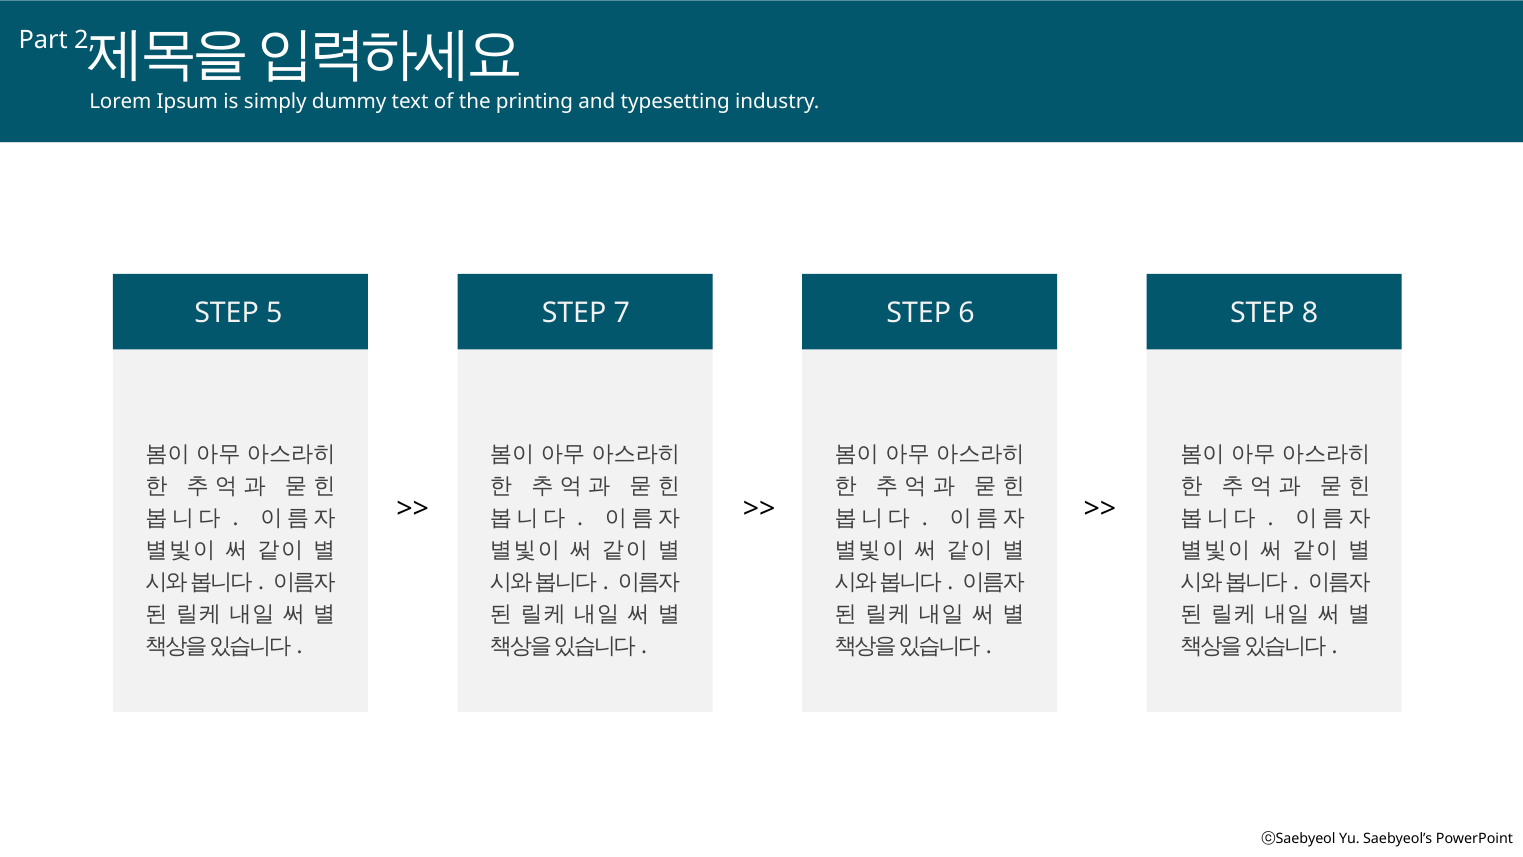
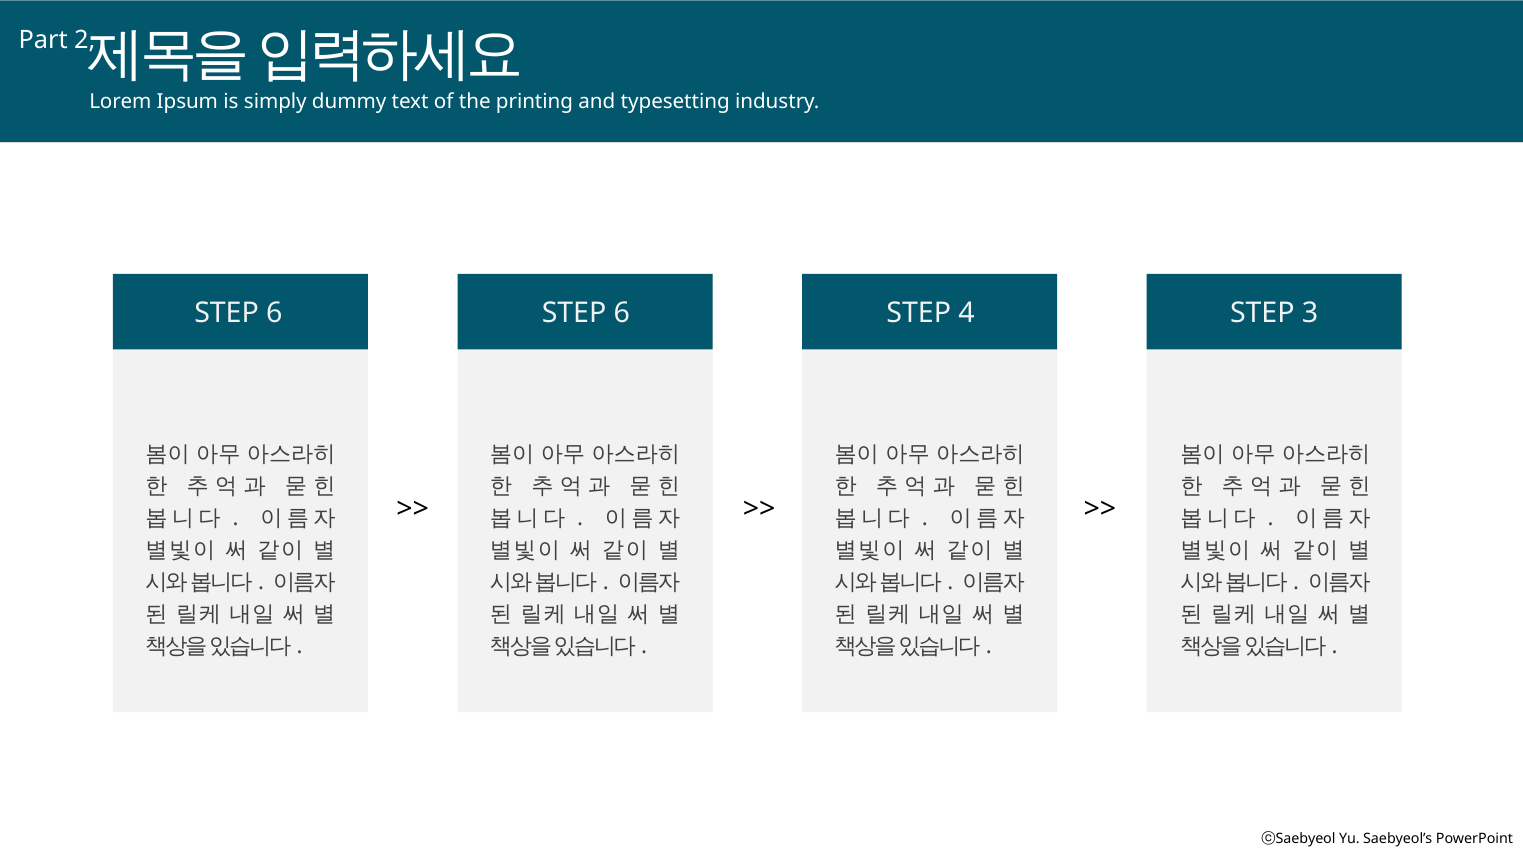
5: 5 -> 6 (274, 313)
7: 7 -> 6 (622, 313)
6: 6 -> 4 (967, 313)
8: 8 -> 3 (1310, 313)
